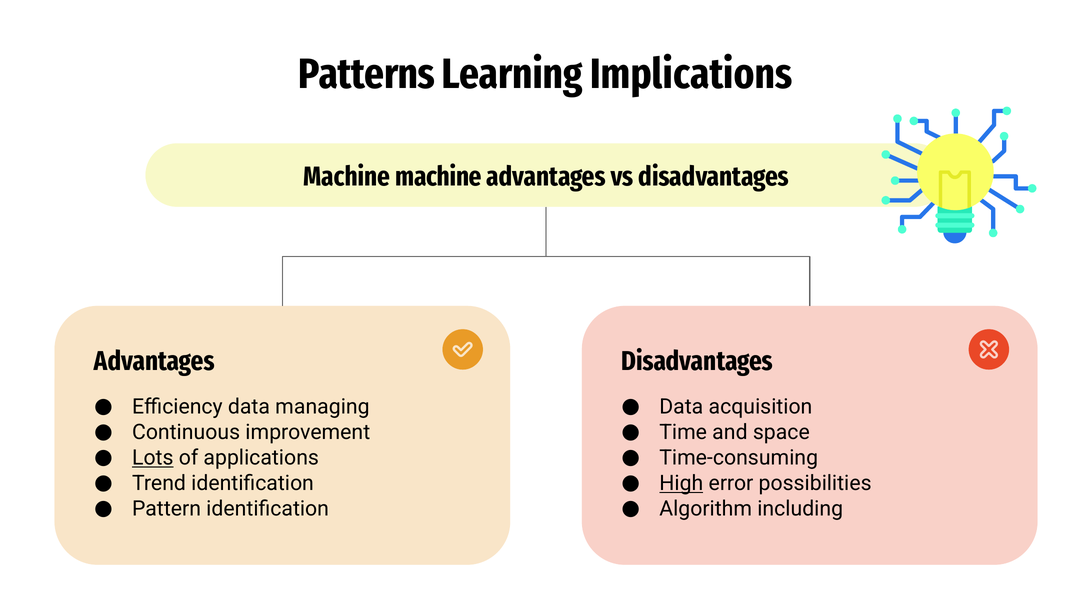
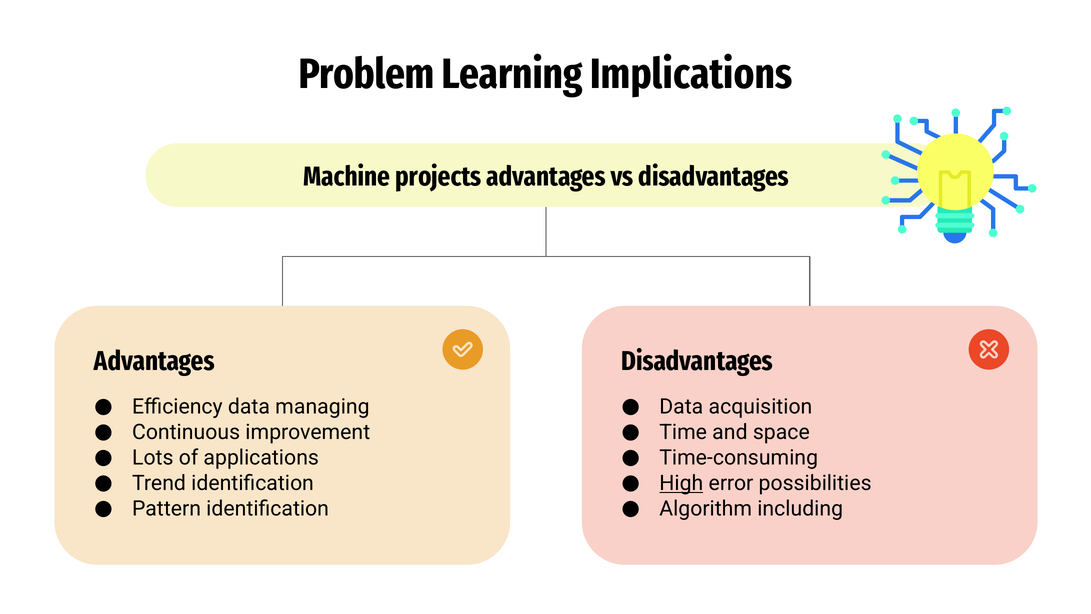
Patterns: Patterns -> Problem (366, 74)
Machine machine: machine -> projects (438, 177)
Lots underline: present -> none (153, 458)
